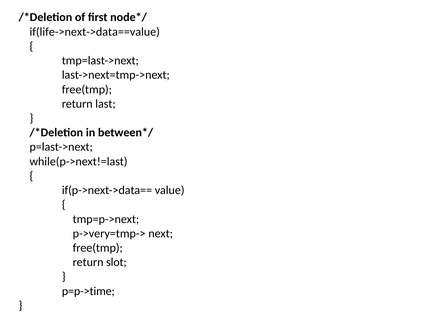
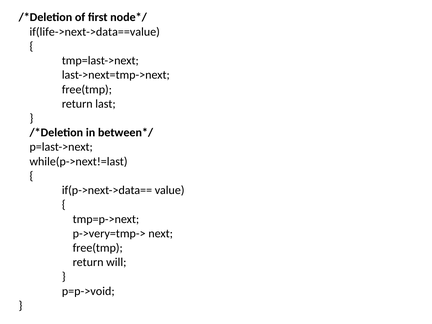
slot: slot -> will (116, 262)
p=p->time: p=p->time -> p=p->void (88, 291)
